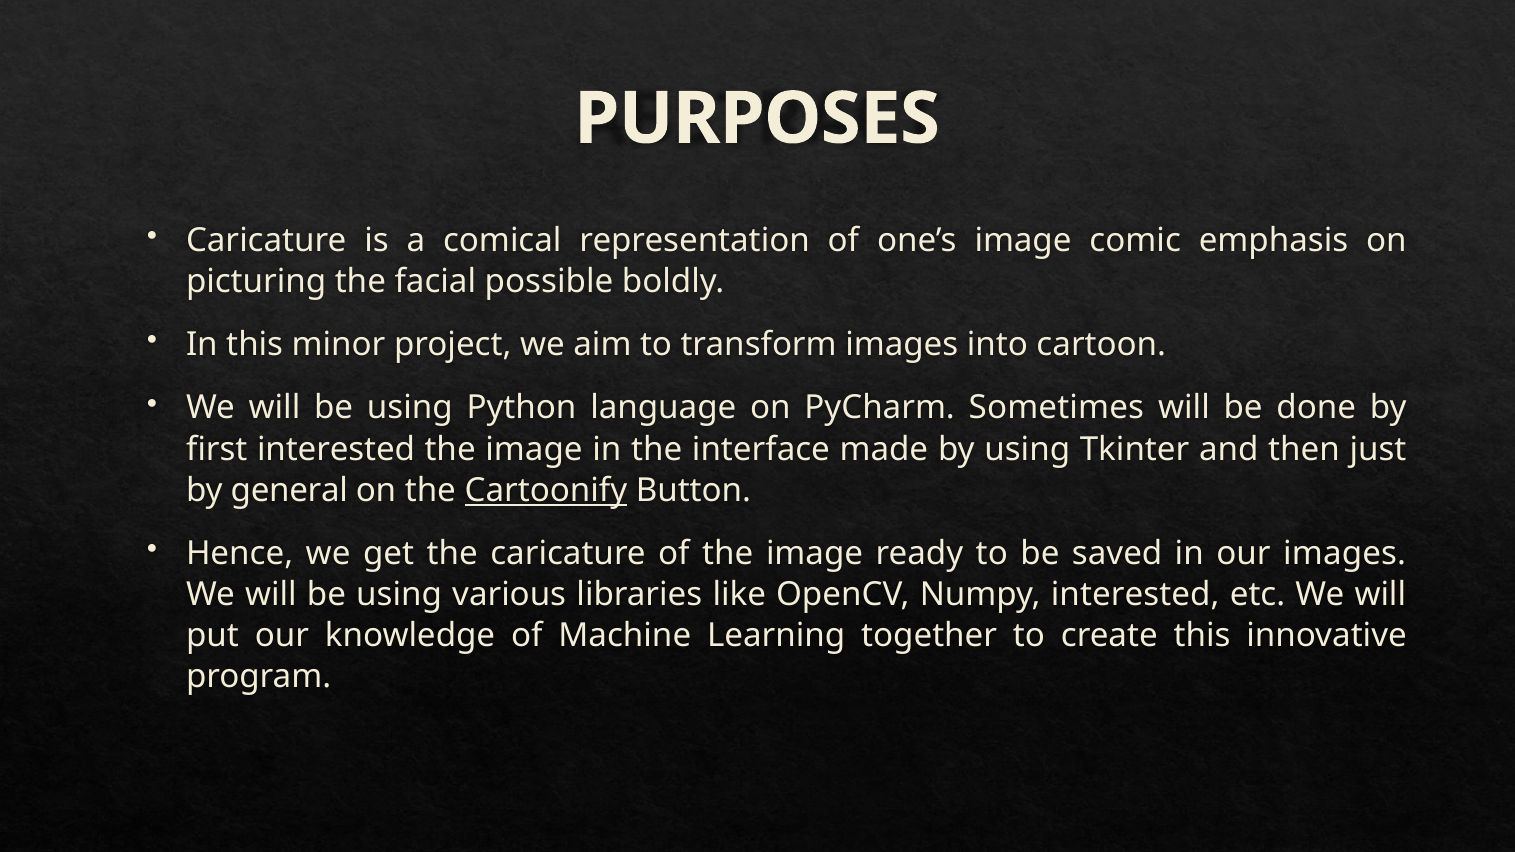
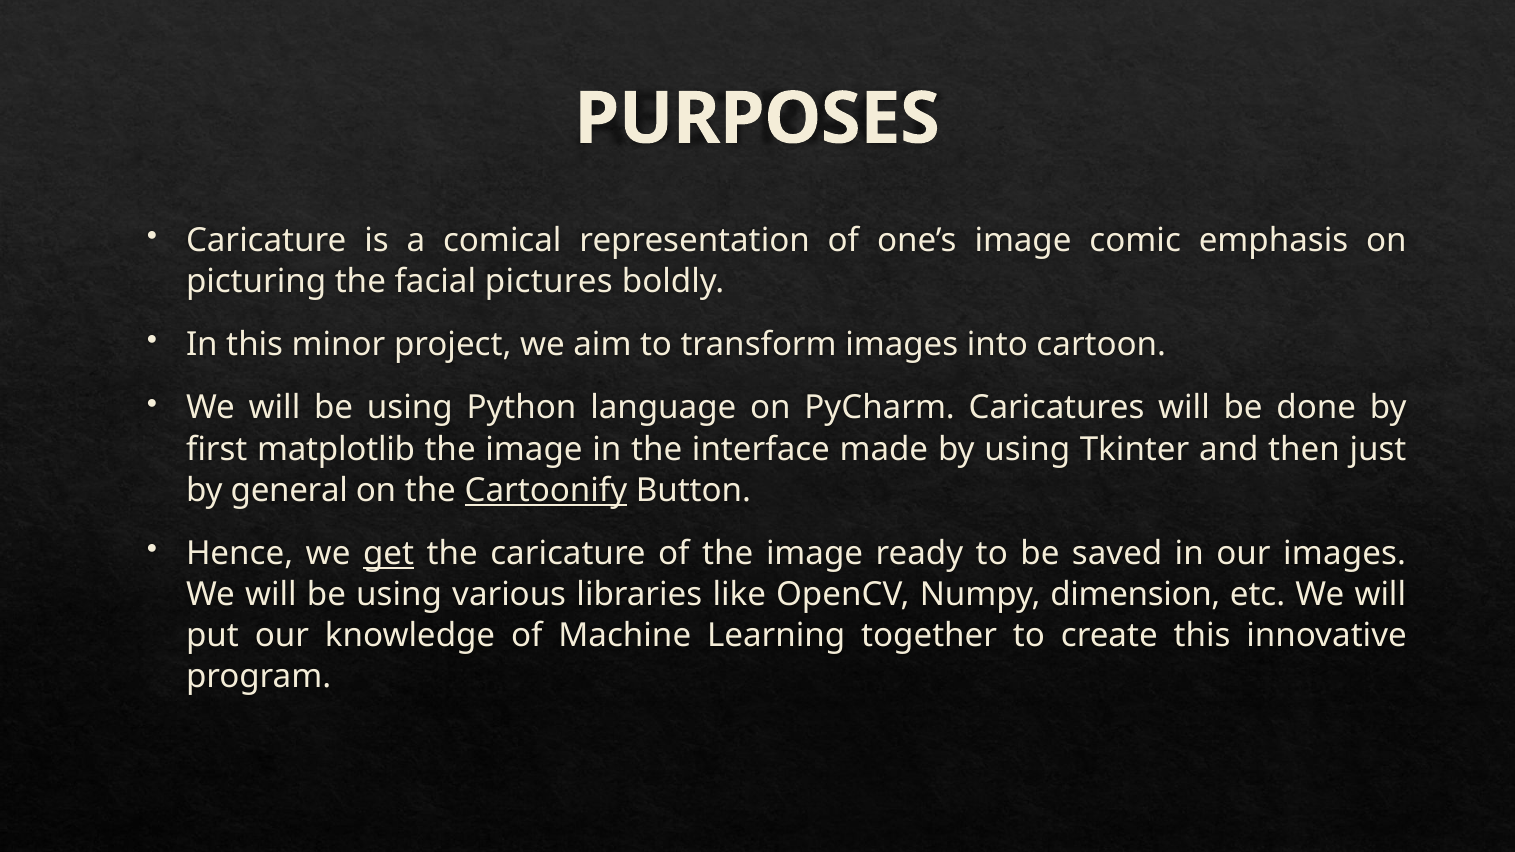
possible: possible -> pictures (549, 282)
Sometimes: Sometimes -> Caricatures (1057, 408)
first interested: interested -> matplotlib (336, 449)
get underline: none -> present (389, 554)
Numpy interested: interested -> dimension (1135, 595)
